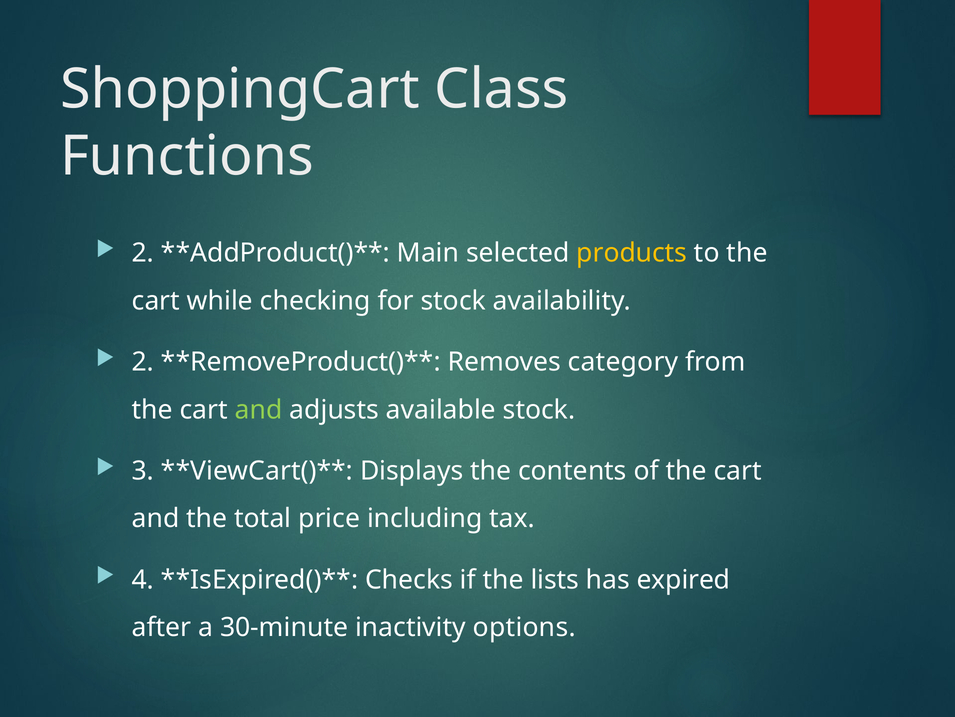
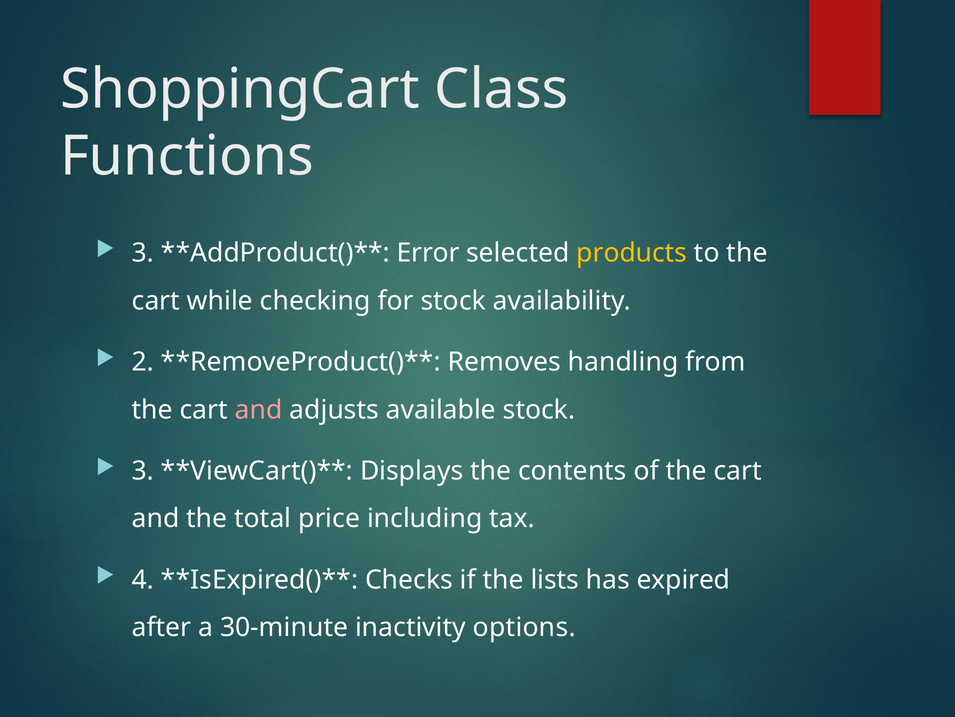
2: 2 -> 3 (143, 253)
Main: Main -> Error (428, 253)
category: category -> handling (623, 362)
and colour: light green -> pink (259, 409)
